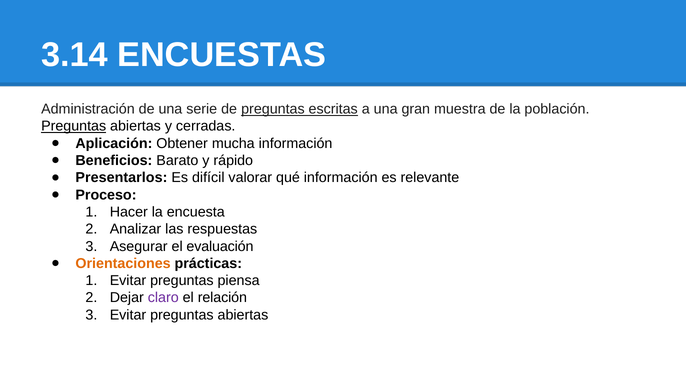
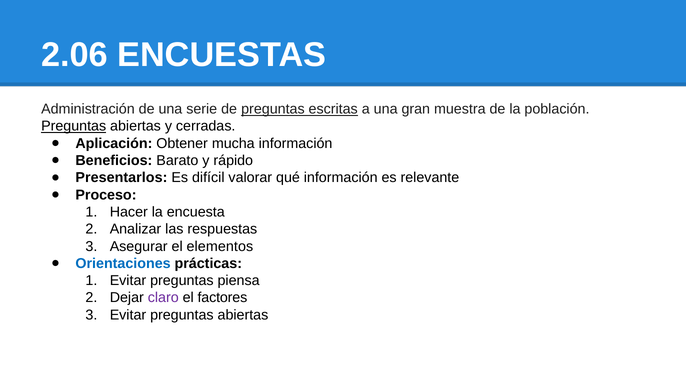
3.14: 3.14 -> 2.06 (75, 55)
evaluación: evaluación -> elementos (220, 246)
Orientaciones colour: orange -> blue (123, 263)
relación: relación -> factores (222, 298)
